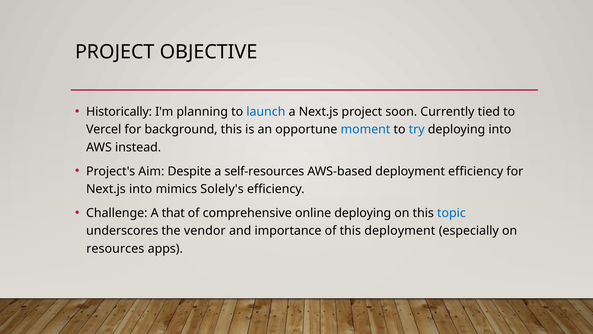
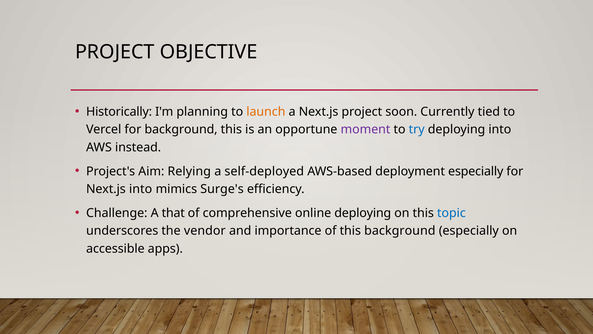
launch colour: blue -> orange (266, 112)
moment colour: blue -> purple (365, 129)
Despite: Despite -> Relying (189, 171)
self-resources: self-resources -> self-deployed (264, 171)
deployment efficiency: efficiency -> especially (476, 171)
Solely's: Solely's -> Surge's (222, 189)
this deployment: deployment -> background (400, 231)
resources: resources -> accessible (115, 248)
